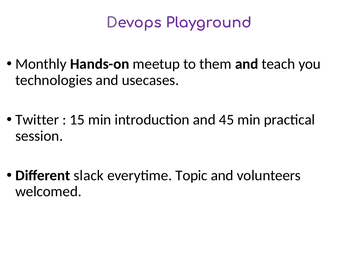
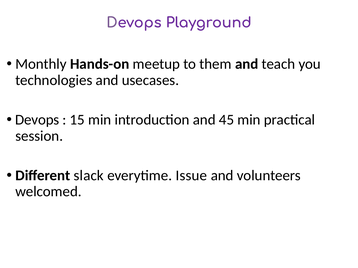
Twitter: Twitter -> Devops (37, 120)
Topic: Topic -> Issue (191, 176)
